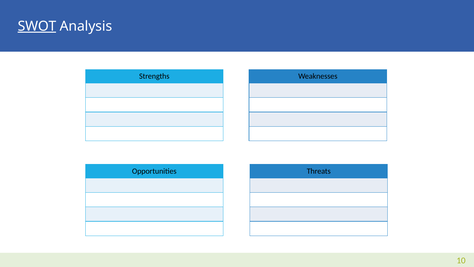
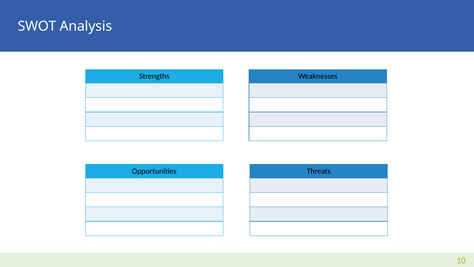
SWOT underline: present -> none (37, 26)
